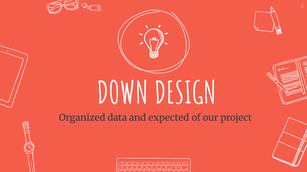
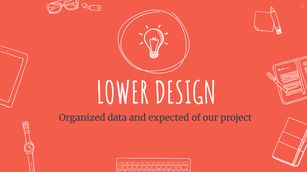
DOWN: DOWN -> LOWER (123, 94)
